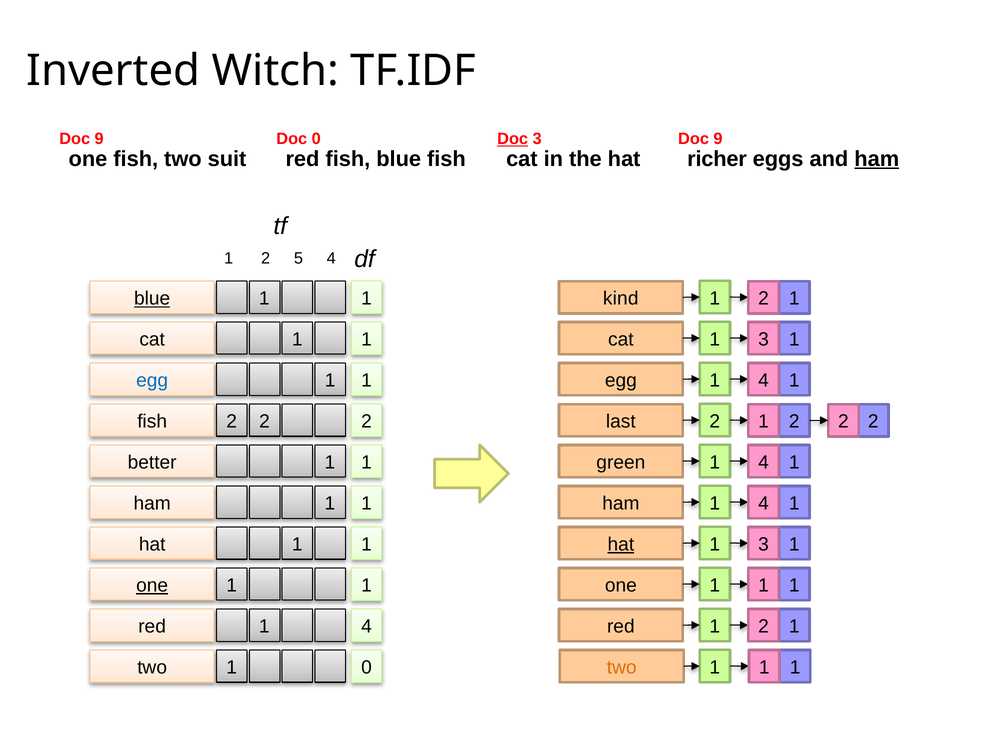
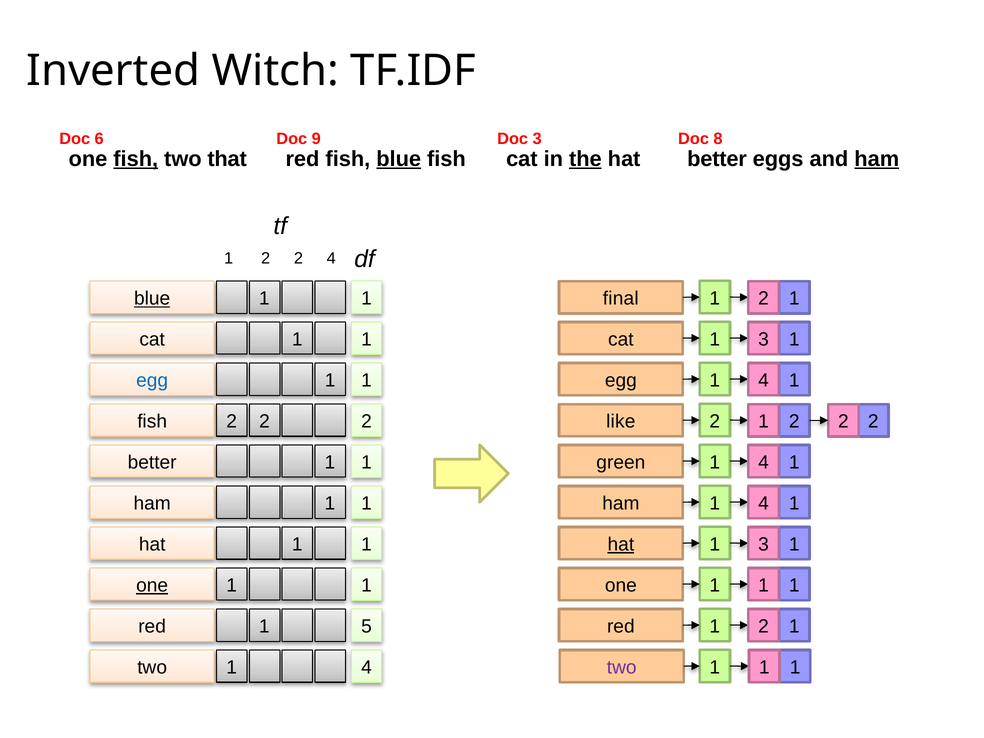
9: 9 -> 6 (99, 139)
Doc 0: 0 -> 9 (316, 139)
Doc underline: present -> none (513, 139)
9: 9 -> 8 (718, 139)
fish underline: none -> present (136, 159)
suit: suit -> that (227, 159)
blue underline: none -> present (399, 159)
the underline: none -> present (585, 159)
richer: richer -> better (717, 159)
5: 5 -> 2 (298, 258)
kind: kind -> final (621, 299)
last: last -> like (621, 422)
4: 4 -> 5 (366, 626)
0: 0 -> 4 (366, 667)
two colour: orange -> purple (622, 667)
